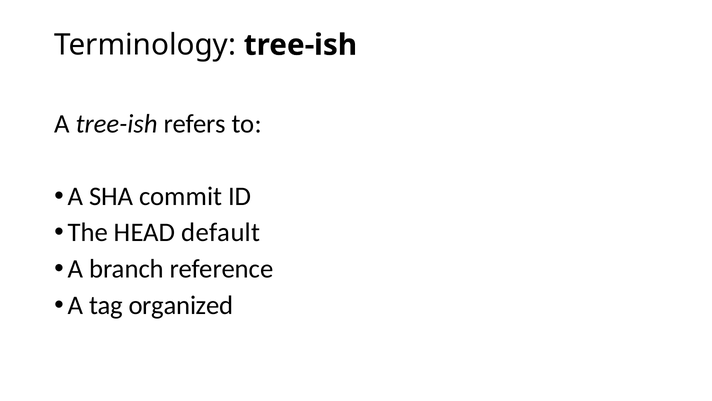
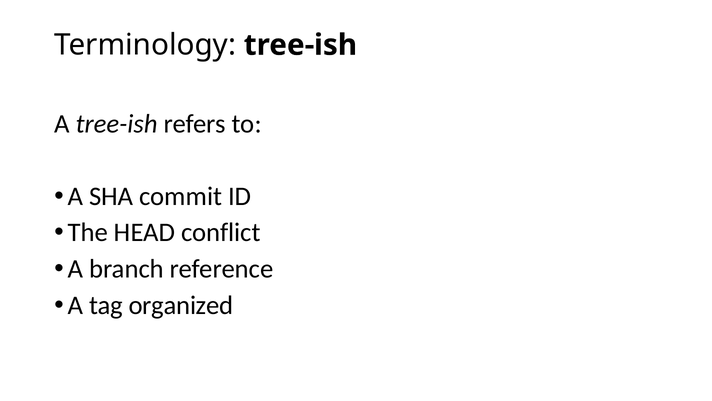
default: default -> conflict (221, 232)
